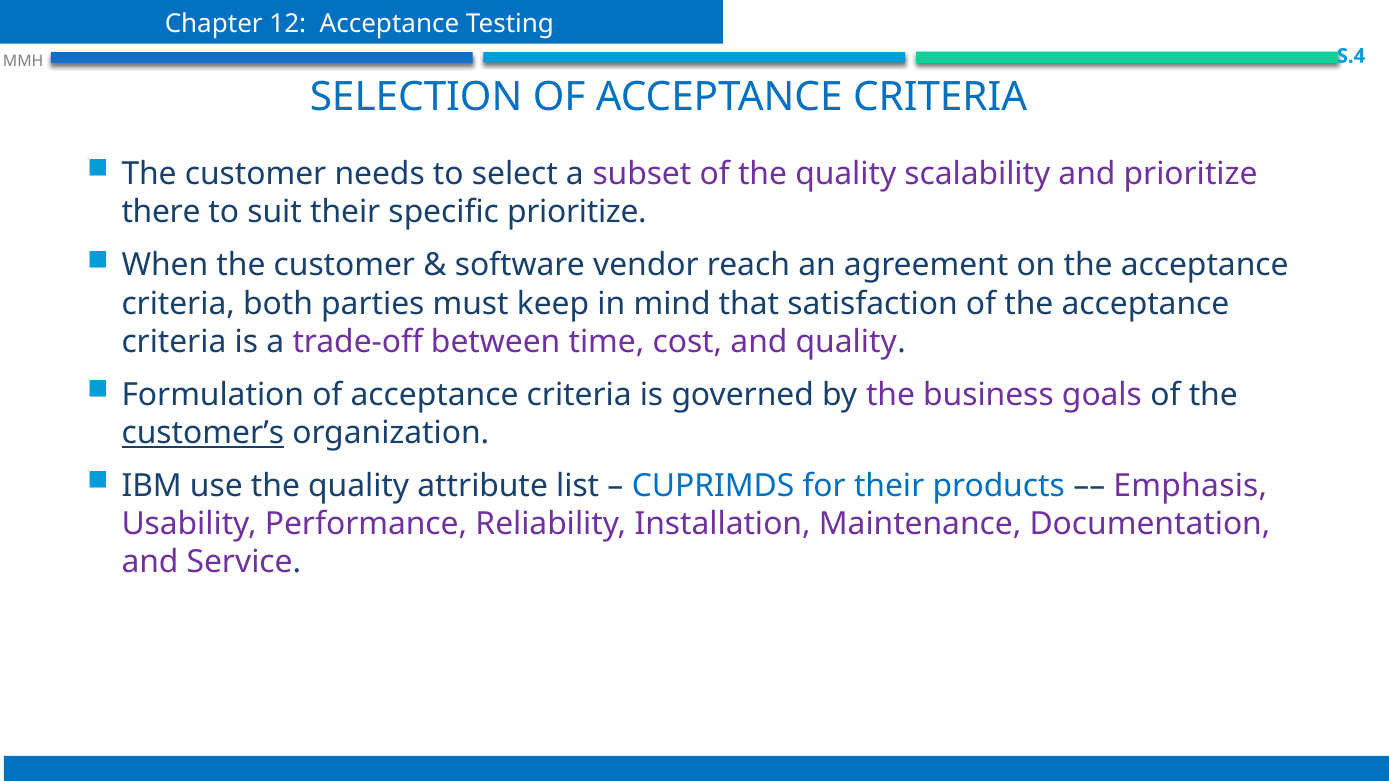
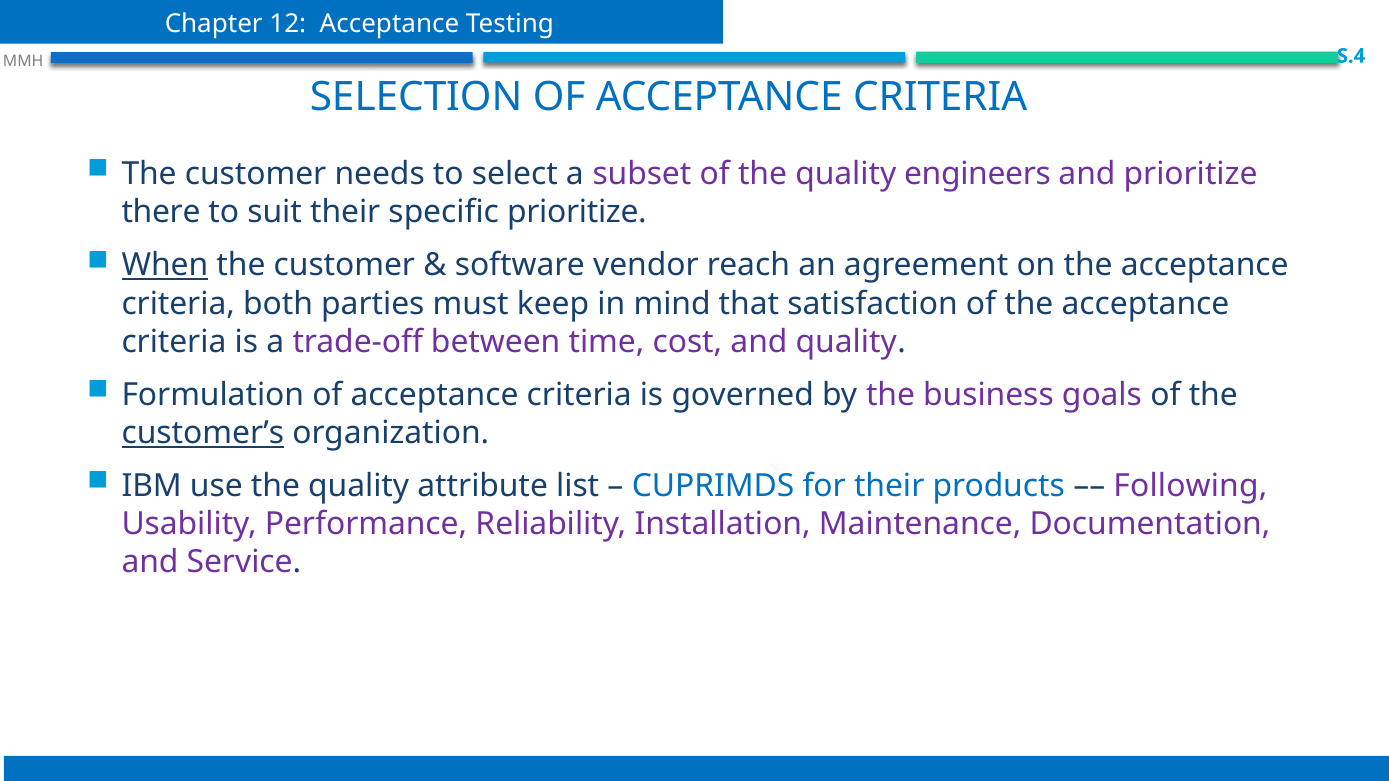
scalability: scalability -> engineers (978, 174)
When underline: none -> present (165, 266)
Emphasis: Emphasis -> Following (1190, 486)
